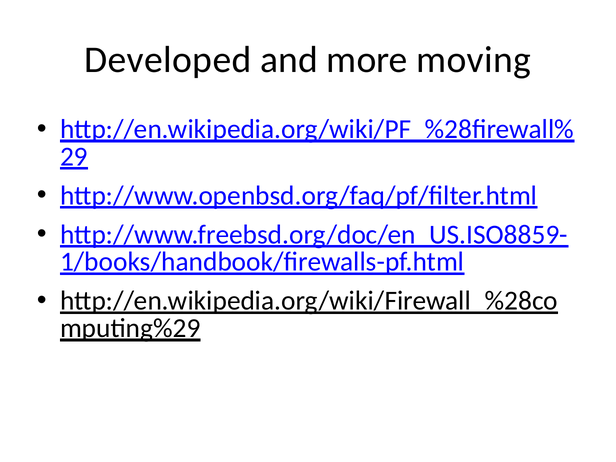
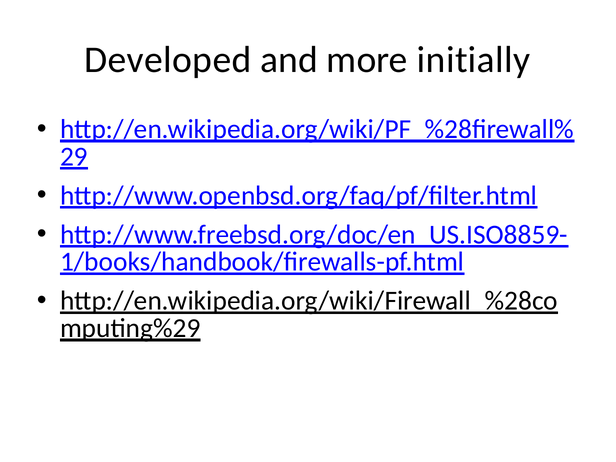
moving: moving -> initially (474, 60)
